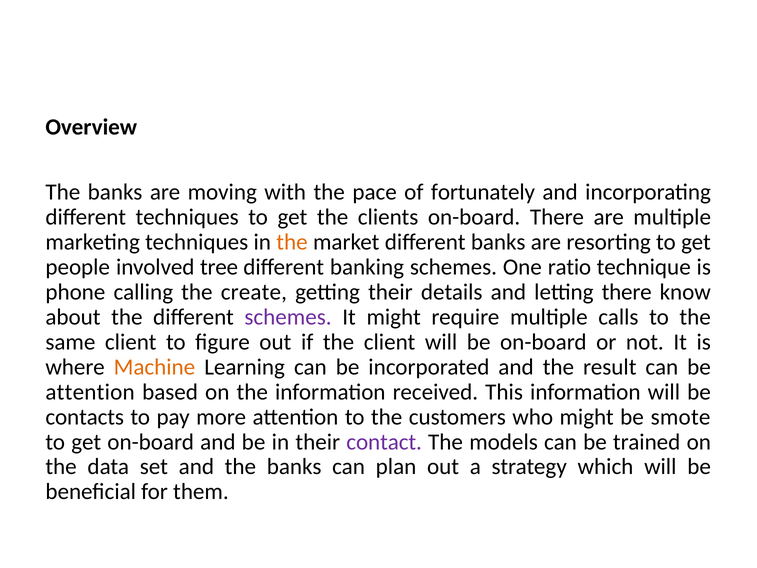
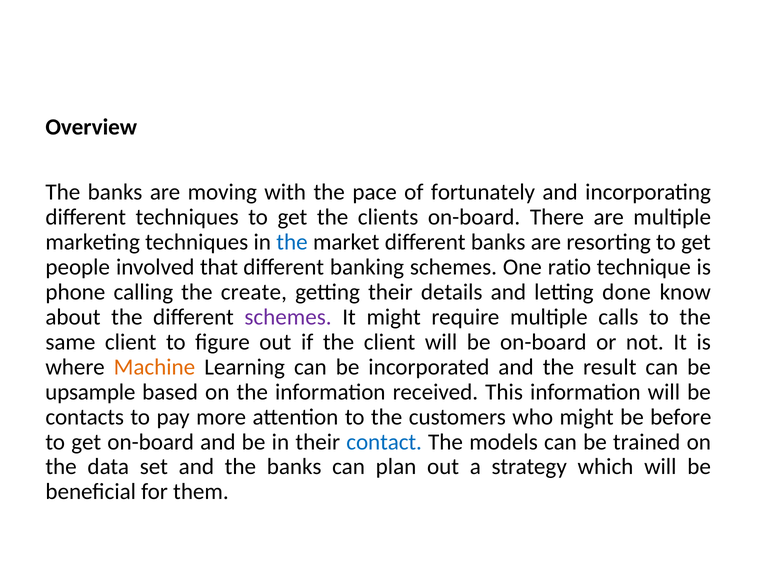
the colour: orange -> blue (292, 242)
tree: tree -> that (219, 267)
letting there: there -> done (626, 292)
attention: attention -> upsample (90, 392)
smote: smote -> before (681, 417)
contact colour: purple -> blue (384, 442)
